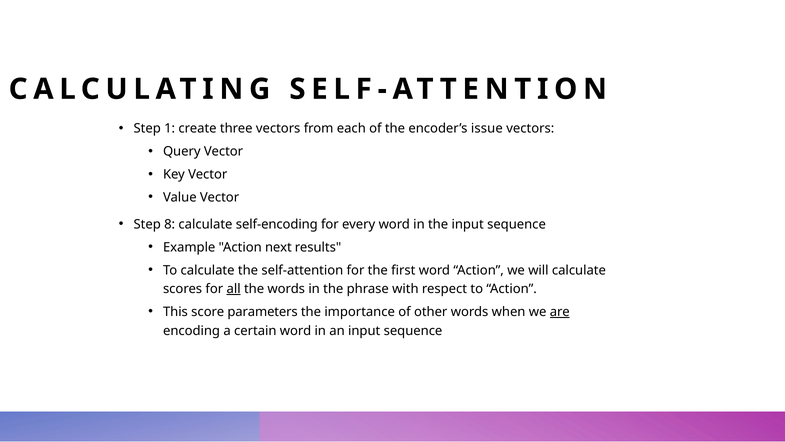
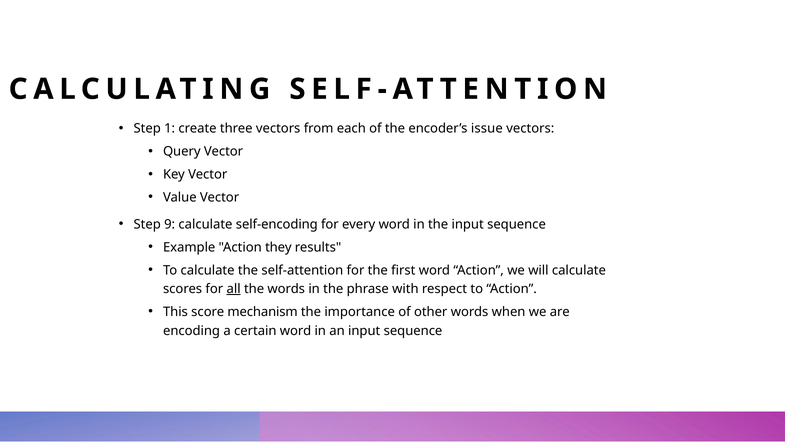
8: 8 -> 9 (170, 224)
next: next -> they (278, 247)
parameters: parameters -> mechanism (263, 312)
are underline: present -> none (560, 312)
